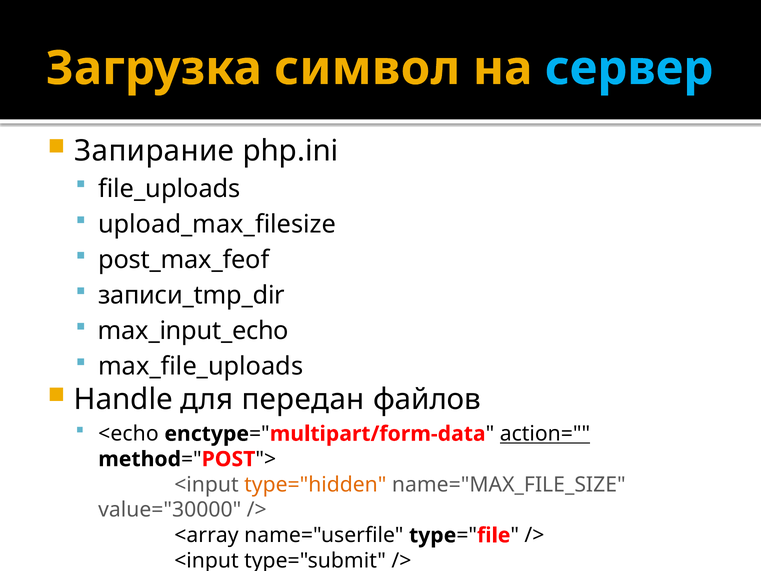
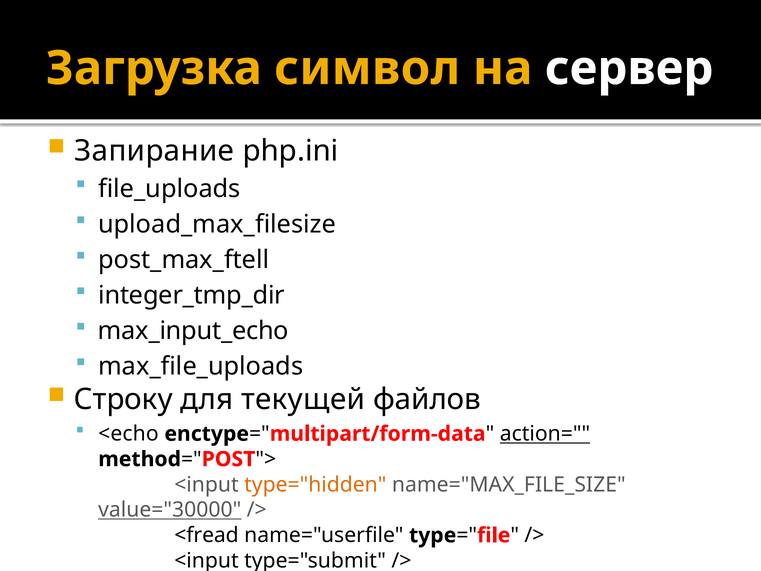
сервер colour: light blue -> white (629, 68)
post_max_feof: post_max_feof -> post_max_ftell (184, 260)
записи_tmp_dir: записи_tmp_dir -> integer_tmp_dir (192, 295)
Handle: Handle -> Строку (123, 400)
передан: передан -> текущей (303, 400)
value="30000 underline: none -> present (170, 510)
<array: <array -> <fread (207, 535)
